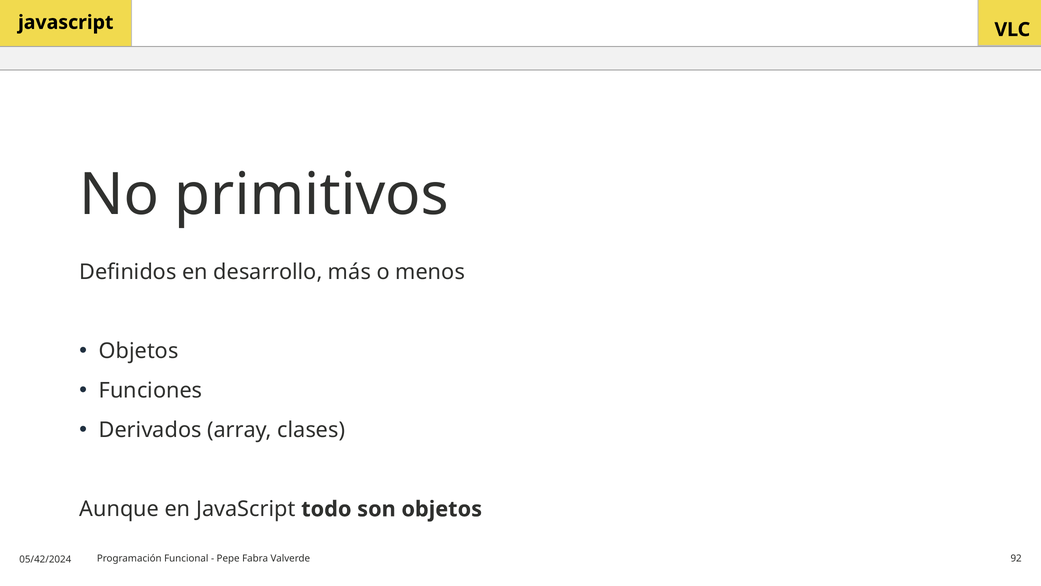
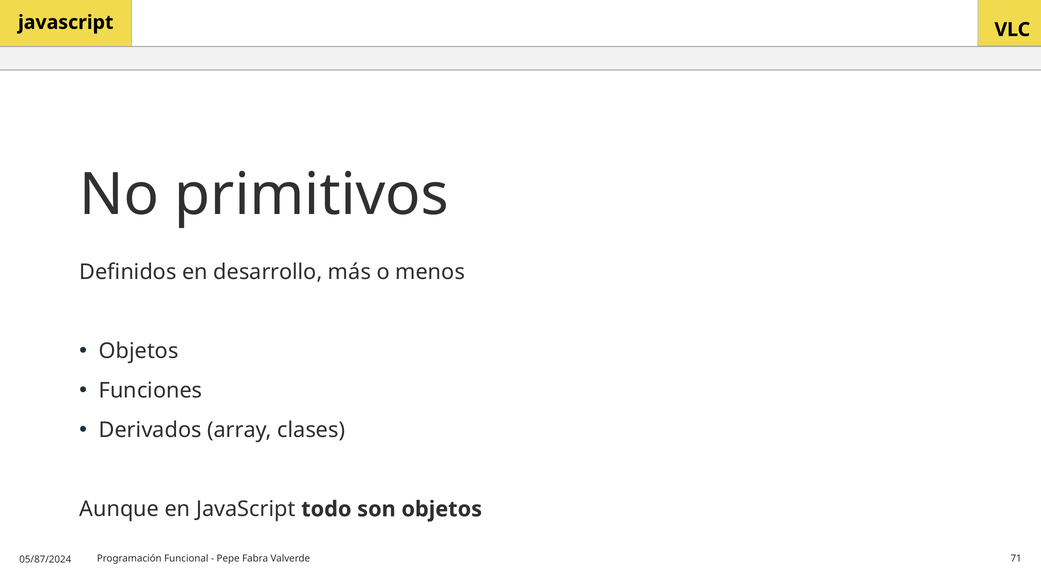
92: 92 -> 71 (1016, 558)
05/42/2024: 05/42/2024 -> 05/87/2024 (45, 559)
